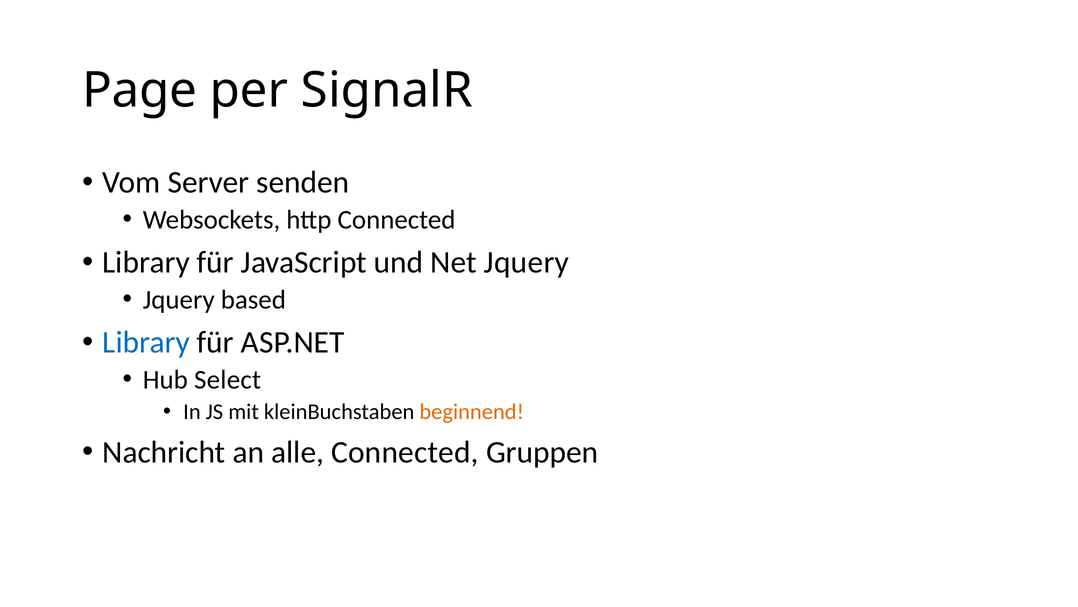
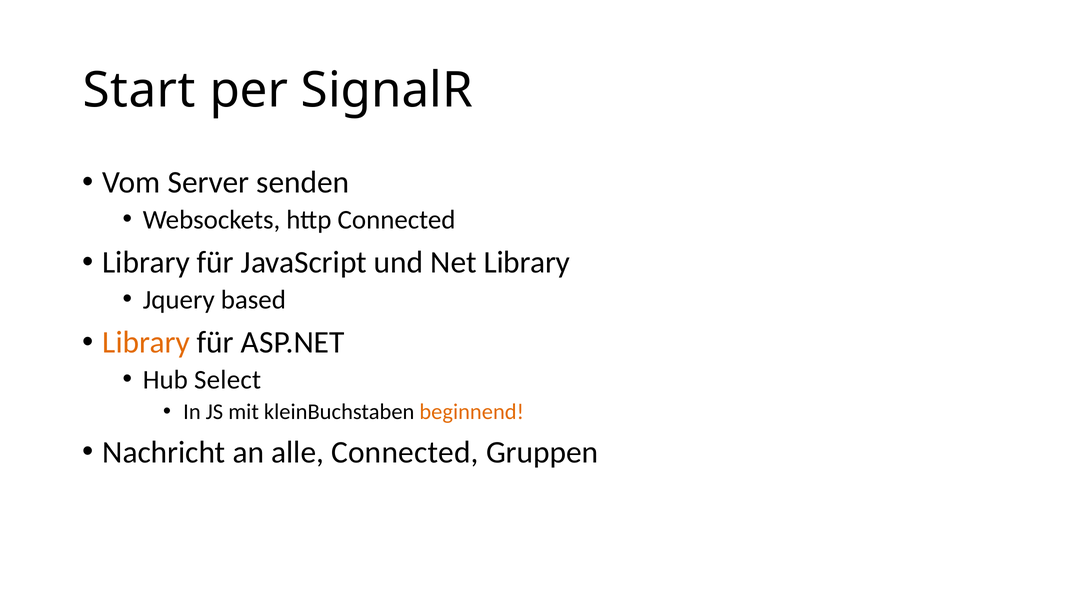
Page: Page -> Start (139, 91)
Net Jquery: Jquery -> Library (527, 262)
Library colour: blue -> orange (146, 342)
